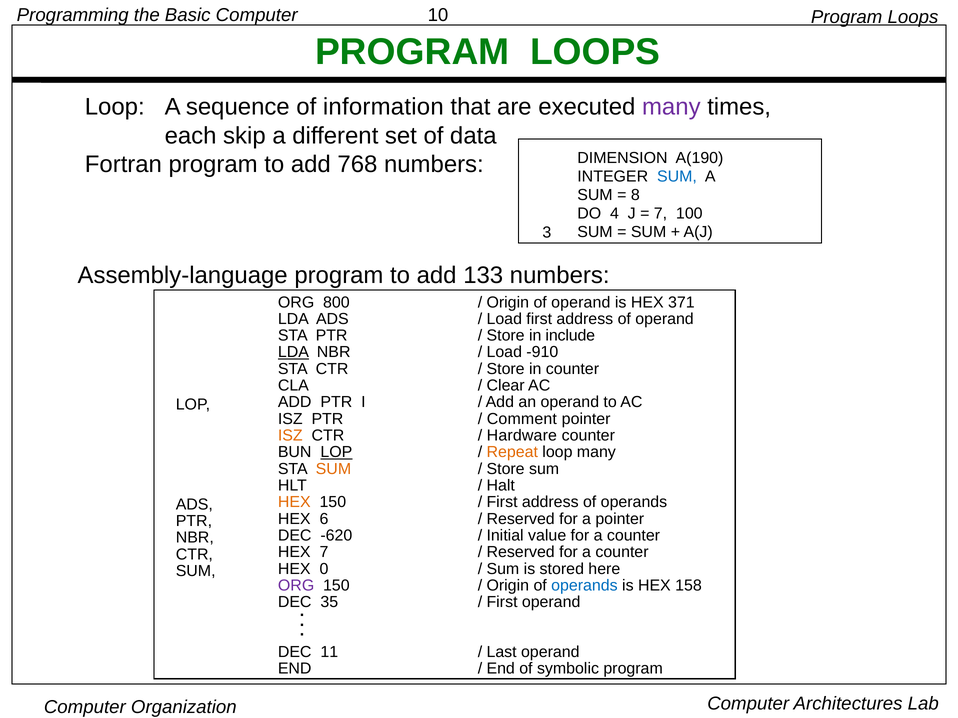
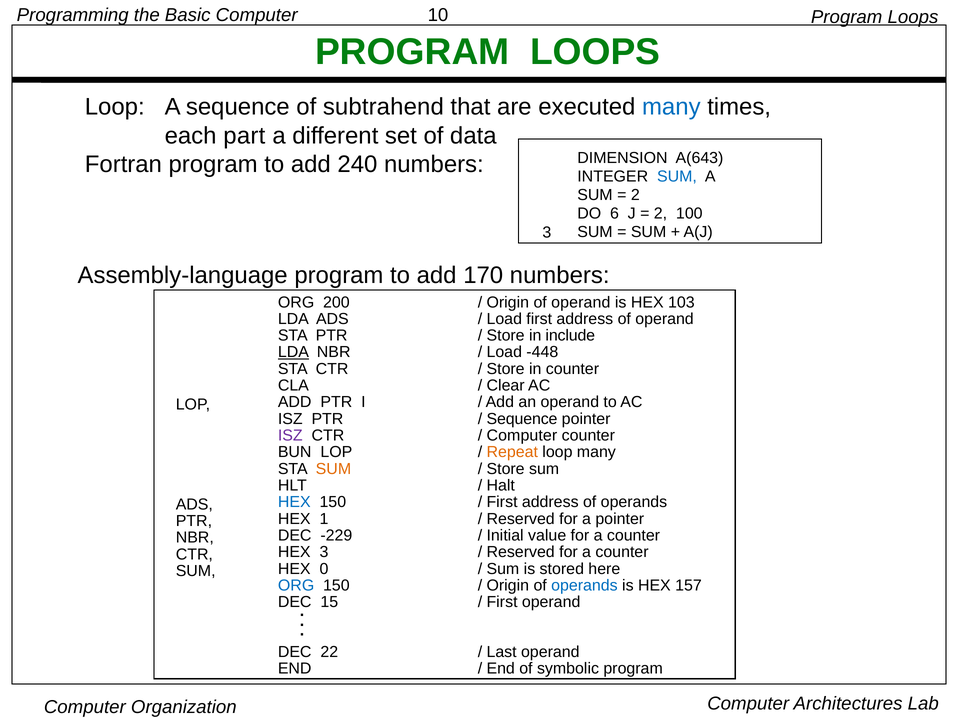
information: information -> subtrahend (383, 107)
many colour: purple -> blue (671, 107)
skip: skip -> part (244, 136)
A(190: A(190 -> A(643 (699, 158)
768: 768 -> 240 (357, 164)
8: 8 -> 2 (635, 195)
4: 4 -> 6 (614, 214)
7: 7 -> 2 (660, 214)
133: 133 -> 170 (483, 276)
800: 800 -> 200 (336, 302)
371: 371 -> 103 (681, 302)
-910: -910 -> -448 (542, 352)
Comment: Comment -> Sequence (522, 419)
ISZ colour: orange -> purple (290, 436)
Hardware: Hardware -> Computer (522, 436)
LOP underline: present -> none (336, 453)
HEX colour: orange -> blue (294, 503)
6: 6 -> 1 (324, 519)
-620: -620 -> -229 (336, 536)
HEX 7: 7 -> 3 (324, 553)
ORG colour: purple -> blue (296, 586)
158: 158 -> 157 (688, 586)
35: 35 -> 15 (329, 603)
11: 11 -> 22 (329, 652)
